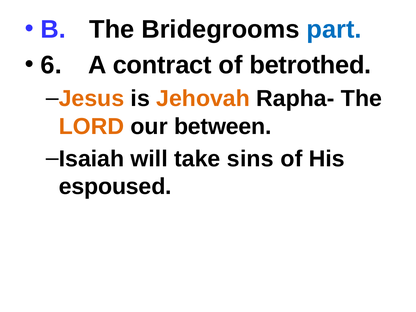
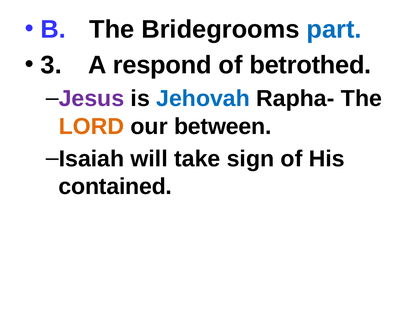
6: 6 -> 3 (51, 65)
contract: contract -> respond (162, 65)
Jesus colour: orange -> purple (92, 99)
Jehovah colour: orange -> blue (203, 99)
sins: sins -> sign (250, 159)
espoused: espoused -> contained (115, 186)
